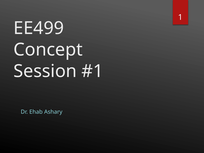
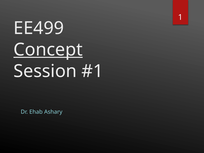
Concept underline: none -> present (48, 50)
